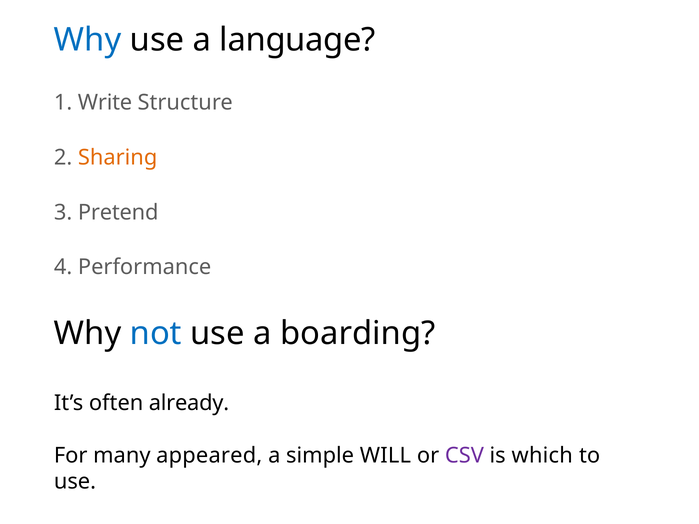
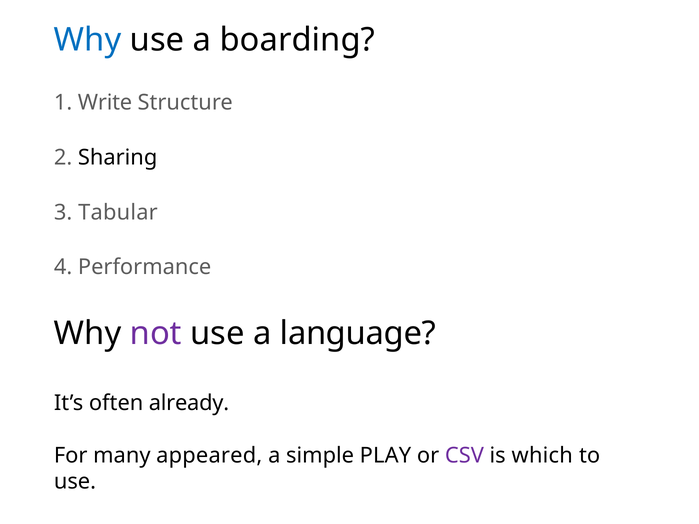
language: language -> boarding (297, 40)
Sharing colour: orange -> black (118, 158)
Pretend: Pretend -> Tabular (118, 213)
not colour: blue -> purple (156, 334)
boarding: boarding -> language (358, 334)
WILL: WILL -> PLAY (385, 456)
